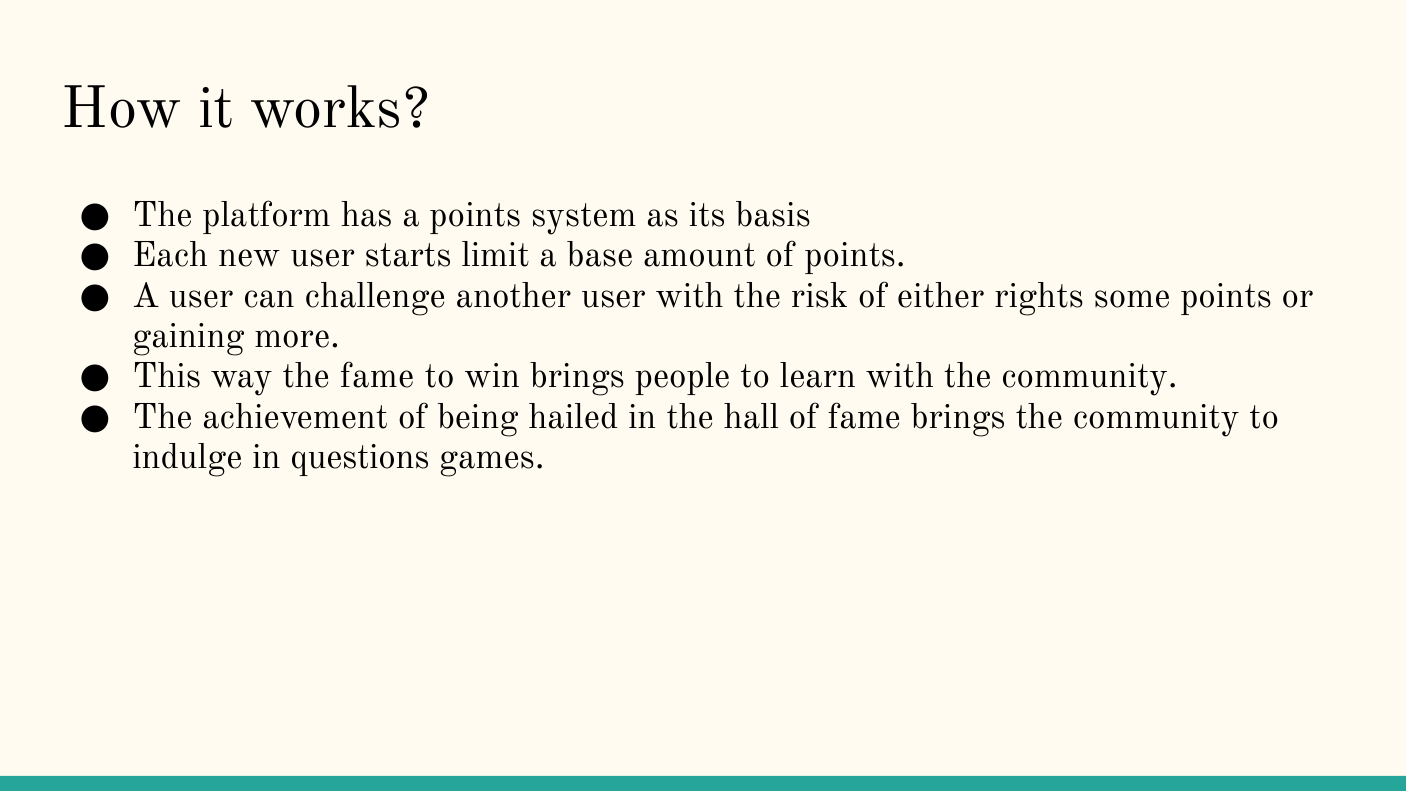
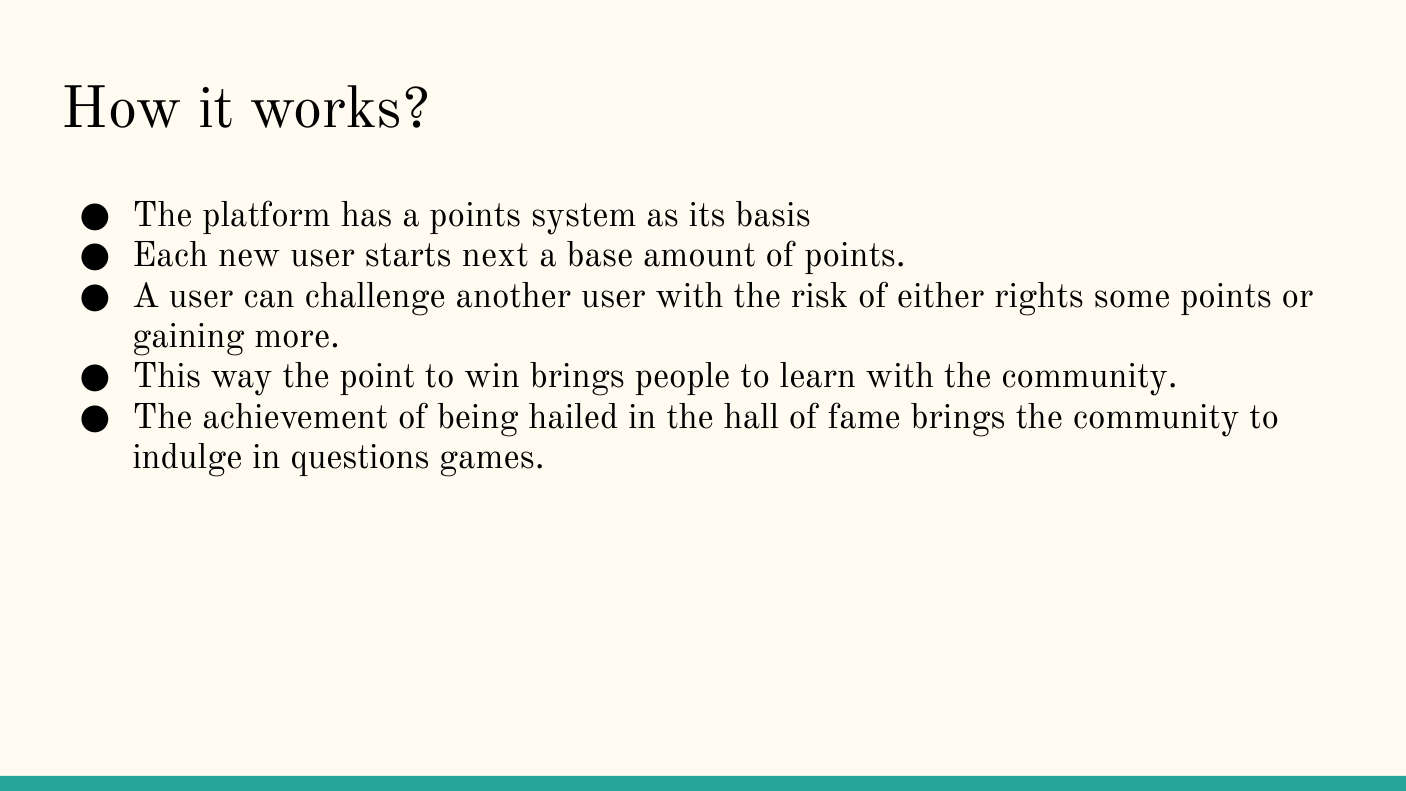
limit: limit -> next (495, 255)
the fame: fame -> point (377, 376)
